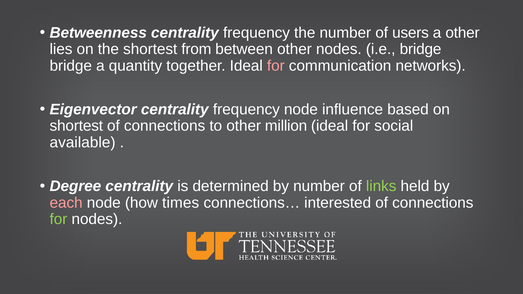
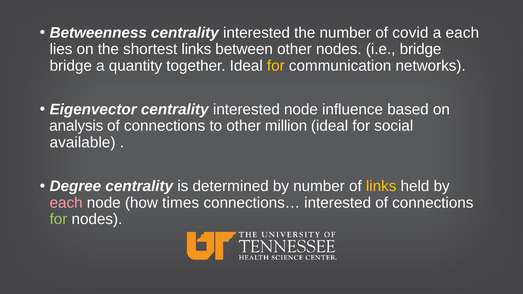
Betweenness centrality frequency: frequency -> interested (257, 33)
users: users -> covid (410, 33)
a other: other -> each (462, 33)
shortest from: from -> links (196, 49)
for colour: pink -> yellow (276, 66)
Eigenvector centrality frequency: frequency -> interested (246, 110)
shortest: shortest -> analysis (76, 126)
links colour: light green -> yellow (381, 186)
